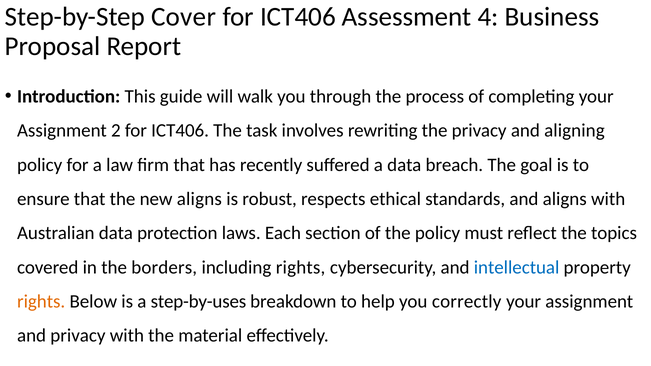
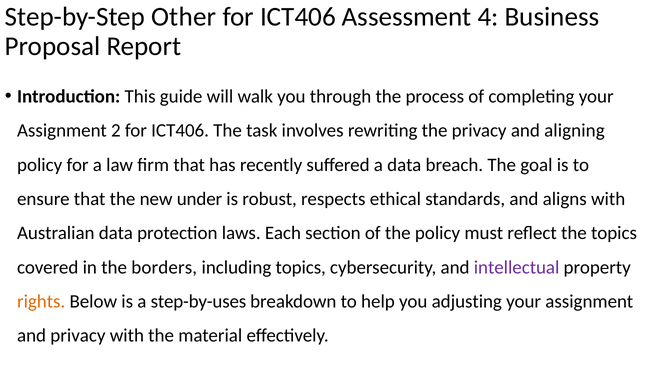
Cover: Cover -> Other (184, 17)
new aligns: aligns -> under (199, 199)
including rights: rights -> topics (301, 267)
intellectual colour: blue -> purple (517, 267)
correctly: correctly -> adjusting (467, 302)
